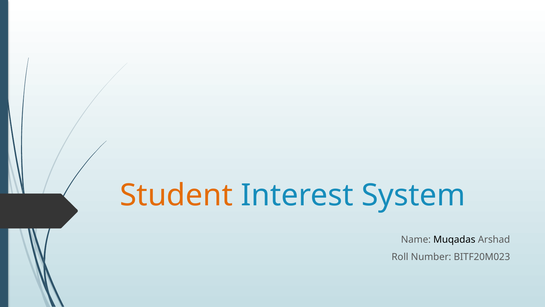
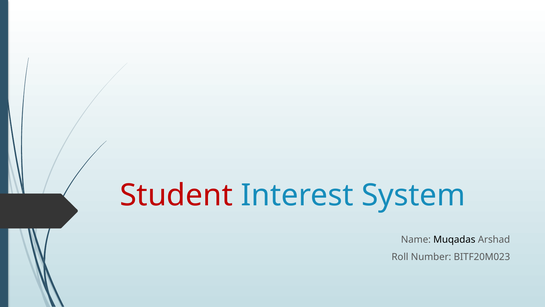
Student colour: orange -> red (176, 195)
